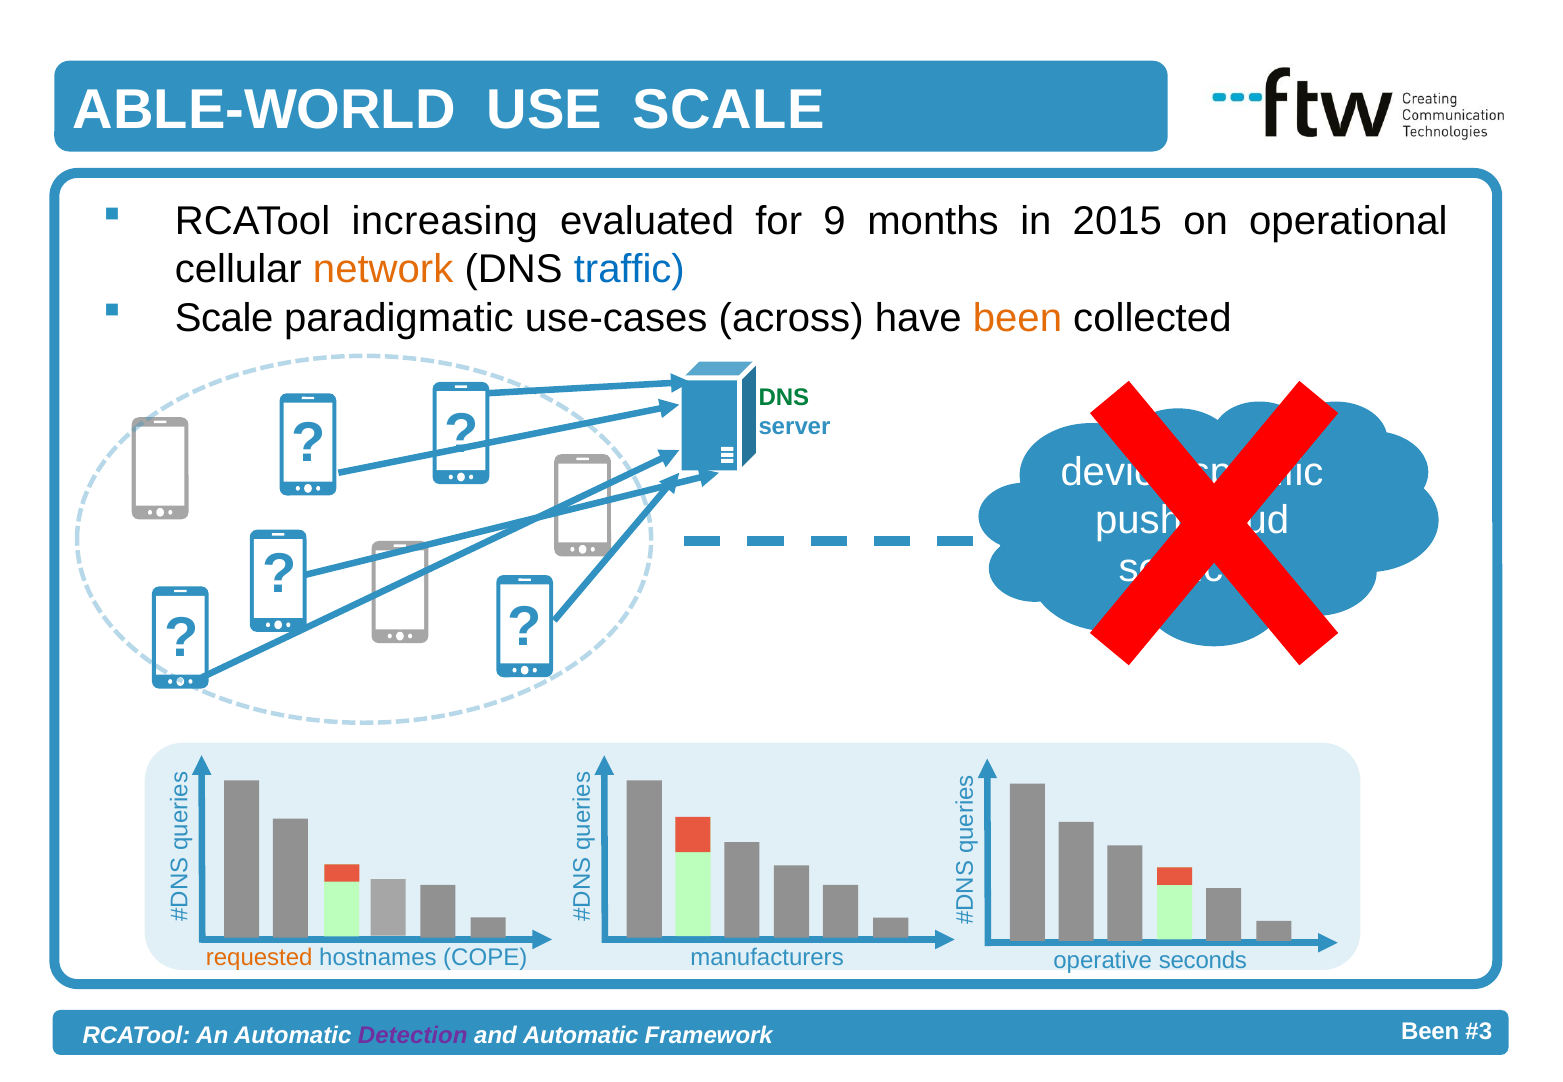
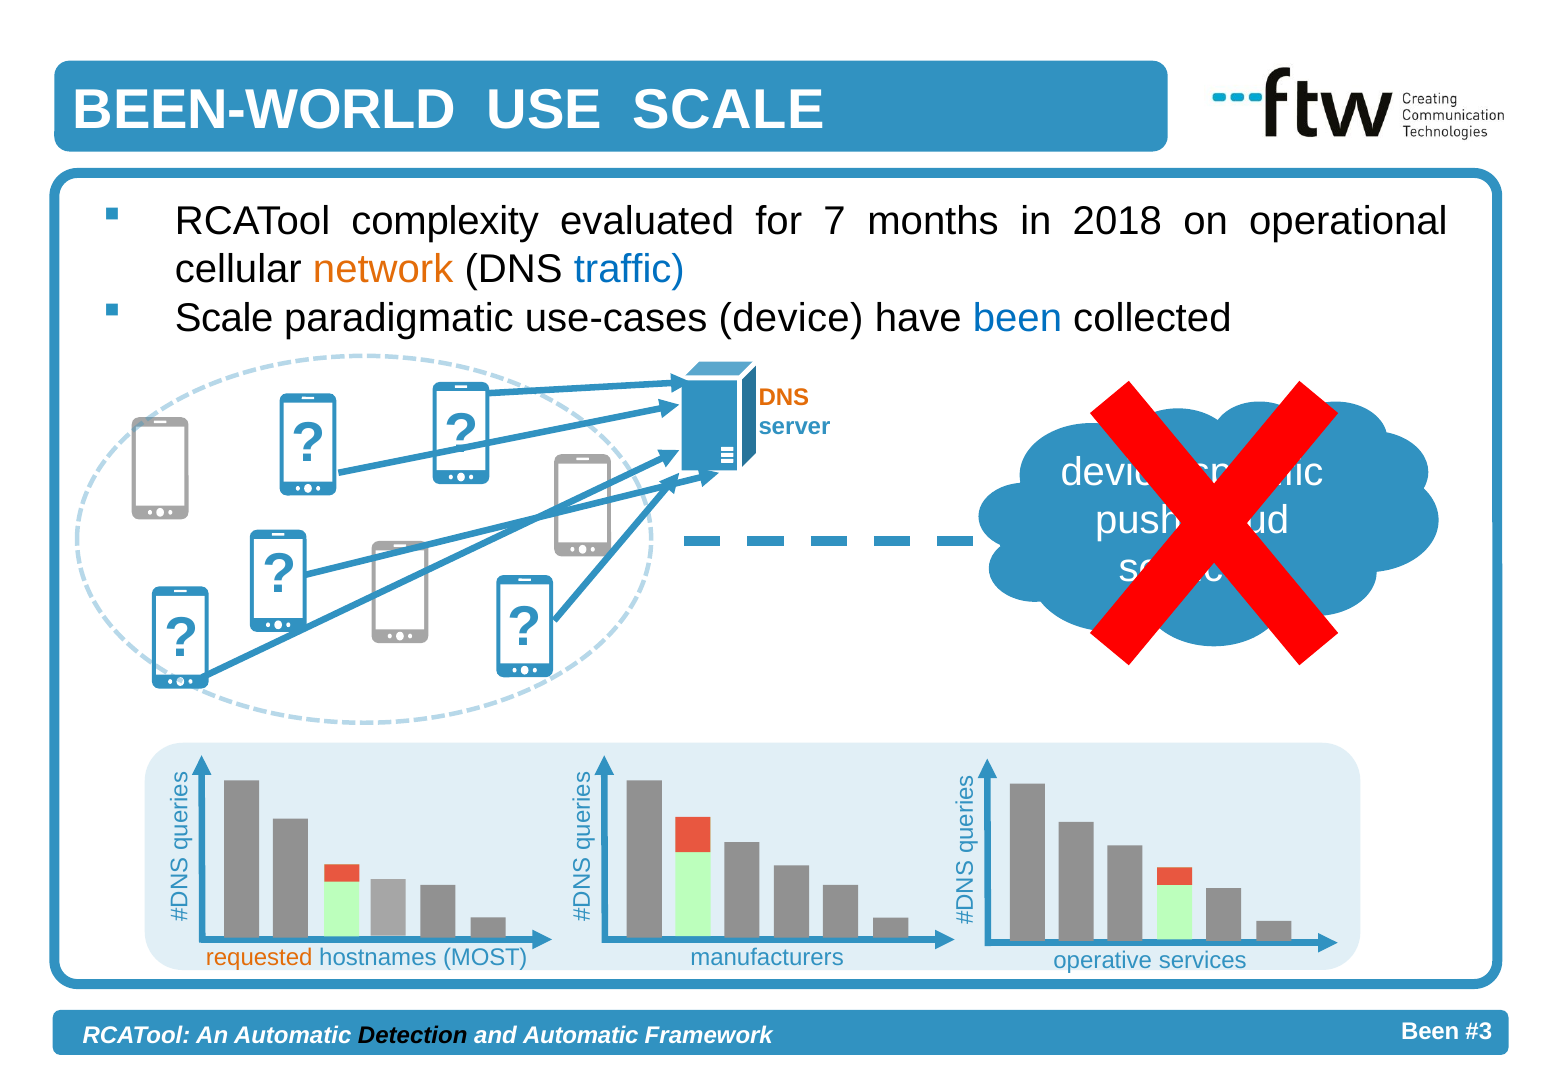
ABLE-WORLD: ABLE-WORLD -> BEEN-WORLD (264, 110)
increasing: increasing -> complexity (445, 222)
9: 9 -> 7 (835, 222)
2015: 2015 -> 2018 (1117, 222)
across: across -> device (791, 318)
been colour: orange -> blue (1017, 318)
DNS colour: green -> orange (784, 397)
COPE: COPE -> MOST (485, 958)
operative seconds: seconds -> services (1203, 961)
Detection colour: purple -> black (413, 1036)
